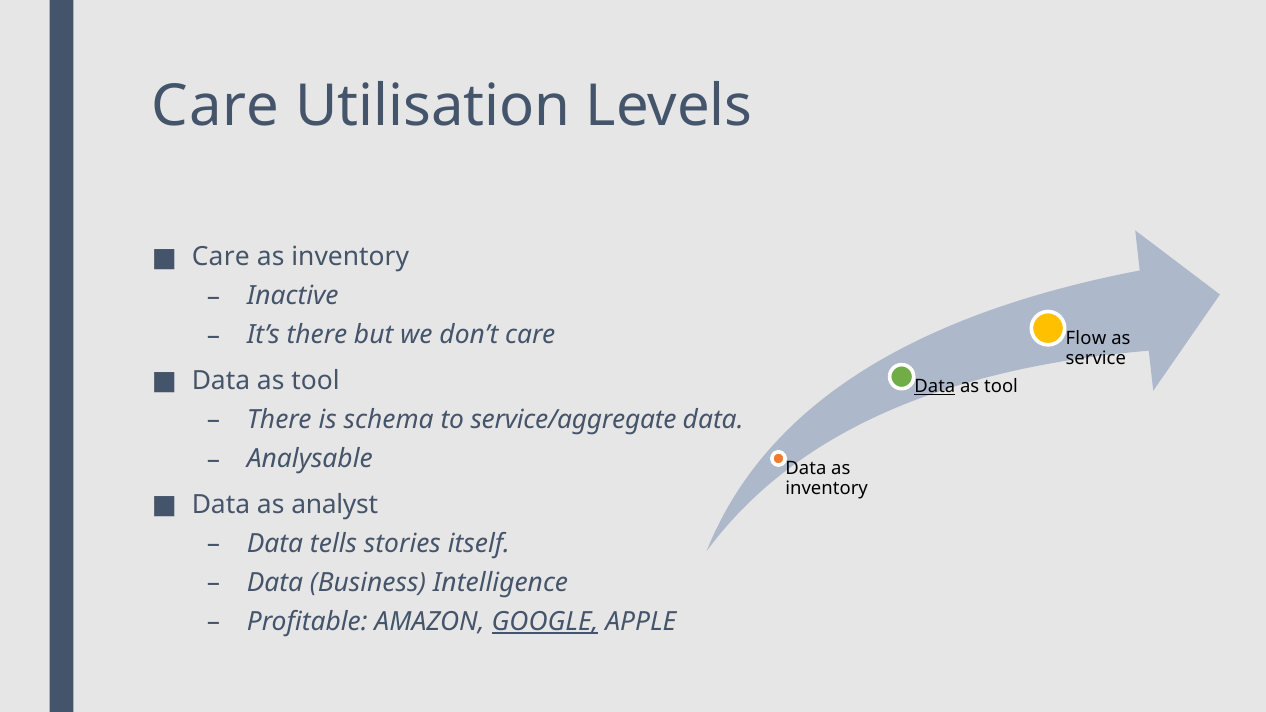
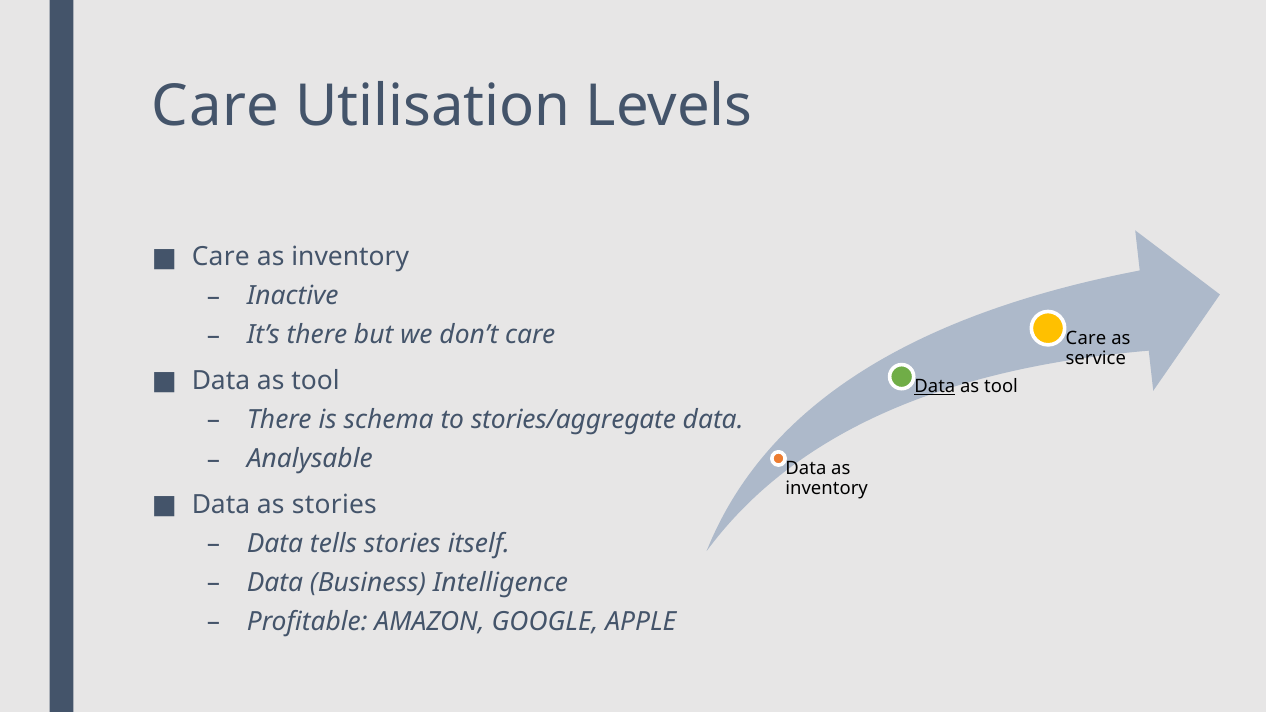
Flow: Flow -> Care (1086, 338)
service/aggregate: service/aggregate -> stories/aggregate (573, 420)
as analyst: analyst -> stories (334, 505)
GOOGLE underline: present -> none (545, 622)
